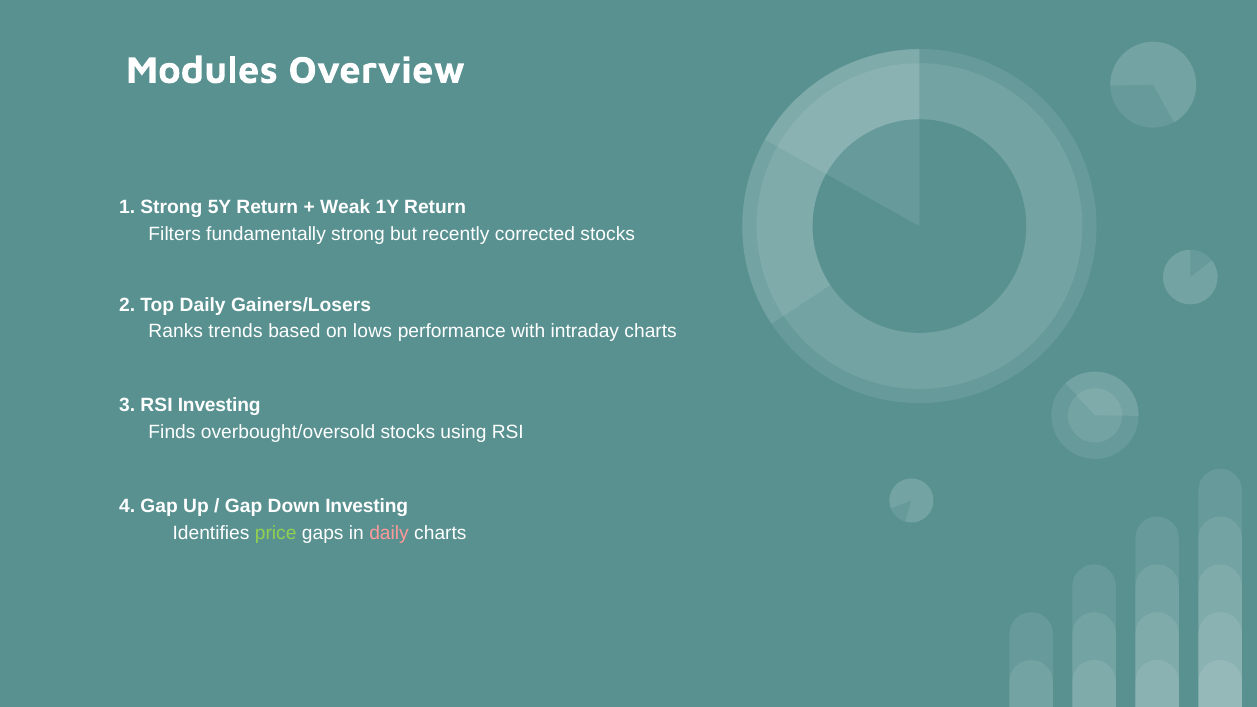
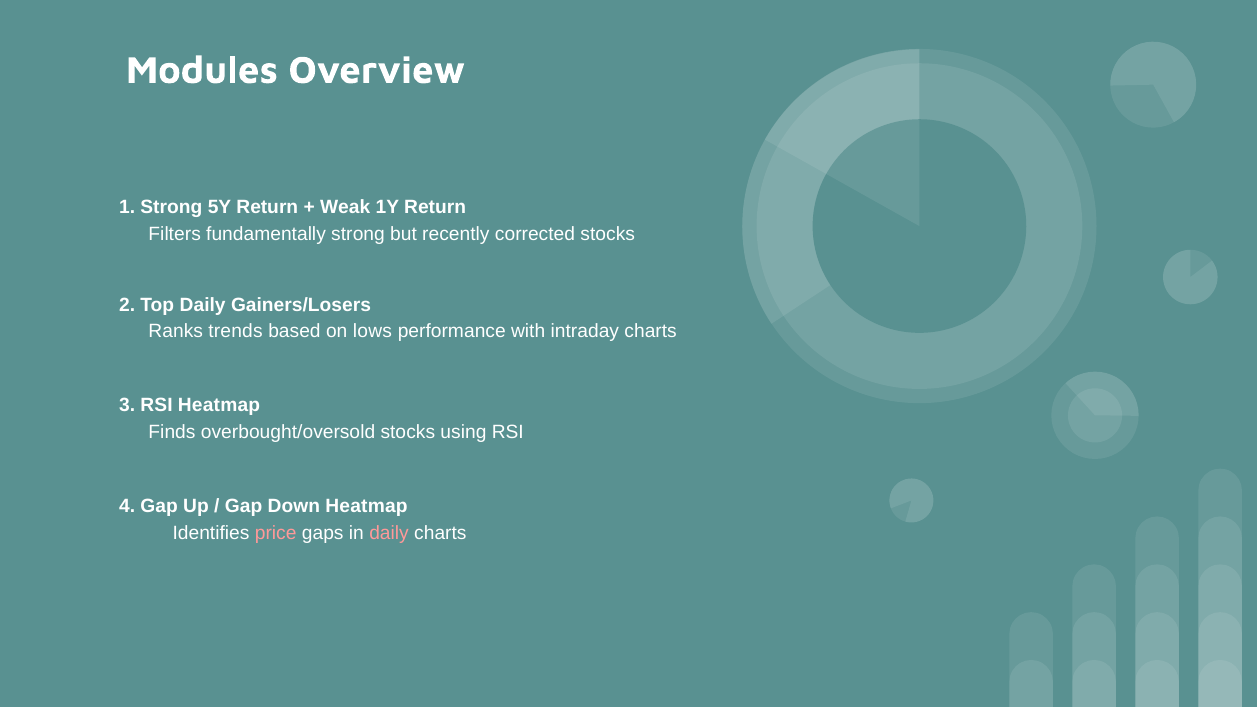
RSI Investing: Investing -> Heatmap (219, 406)
Down Investing: Investing -> Heatmap (366, 506)
price colour: light green -> pink (276, 533)
